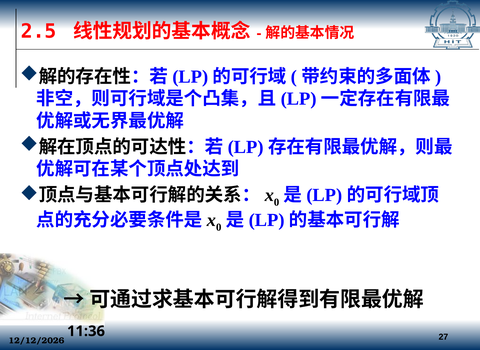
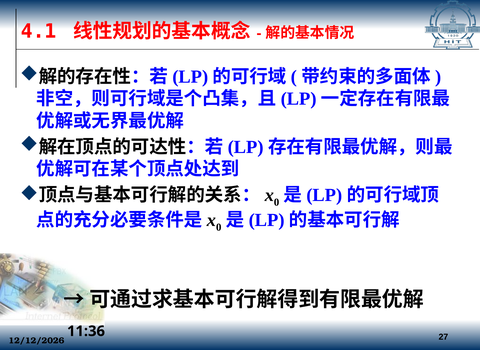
2.5: 2.5 -> 4.1 (39, 31)
